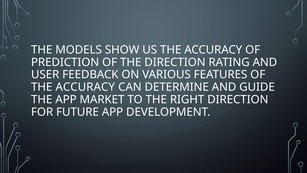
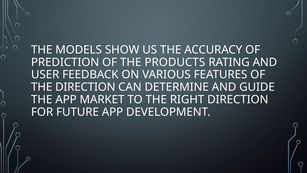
THE DIRECTION: DIRECTION -> PRODUCTS (175, 62)
ACCURACY: ACCURACY -> DIRECTION (85, 87)
